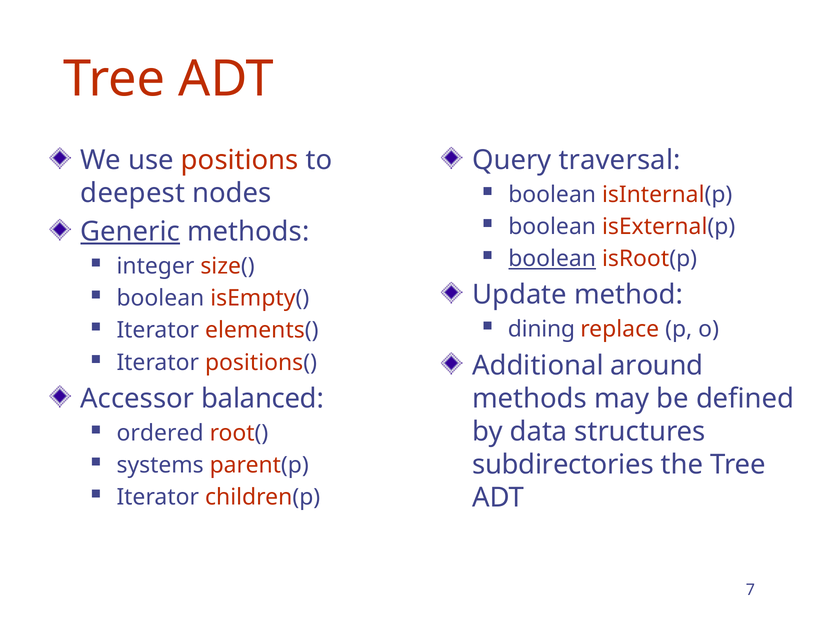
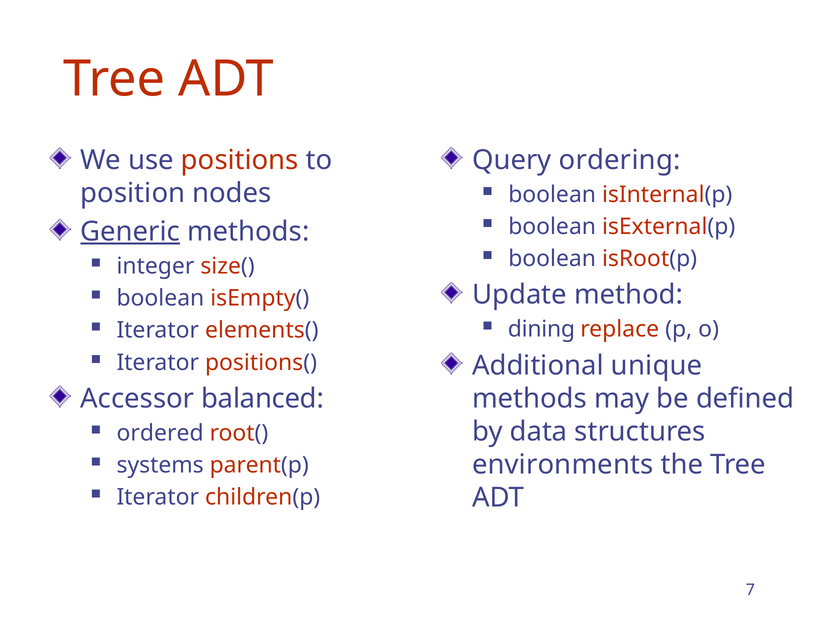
traversal: traversal -> ordering (620, 160)
deepest: deepest -> position (133, 193)
boolean underline: present -> none (552, 259)
around: around -> unique (657, 365)
subdirectories: subdirectories -> environments (563, 464)
